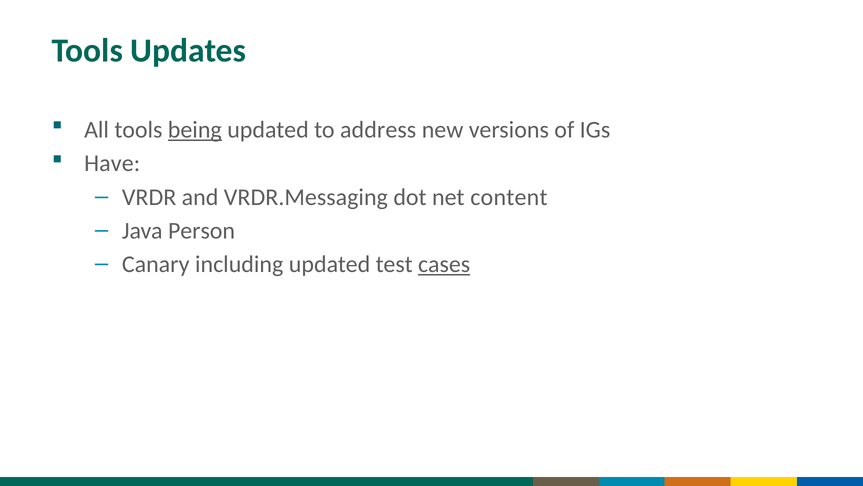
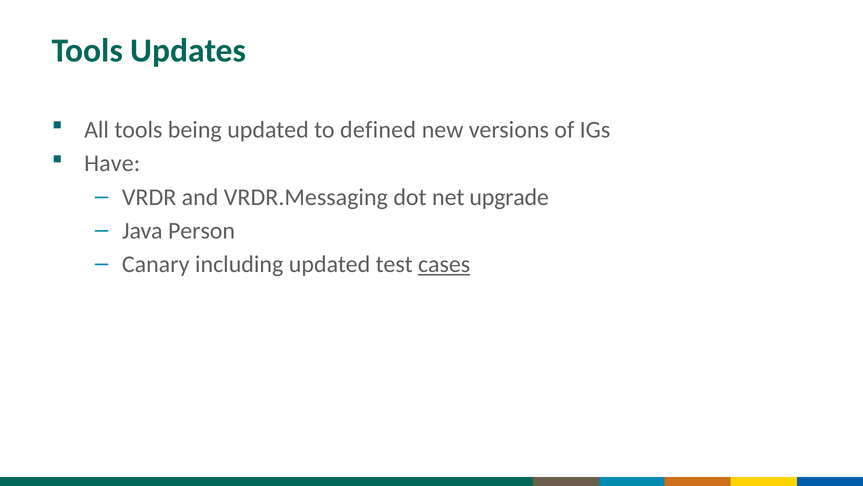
being underline: present -> none (195, 130)
address: address -> defined (378, 130)
content: content -> upgrade (509, 197)
